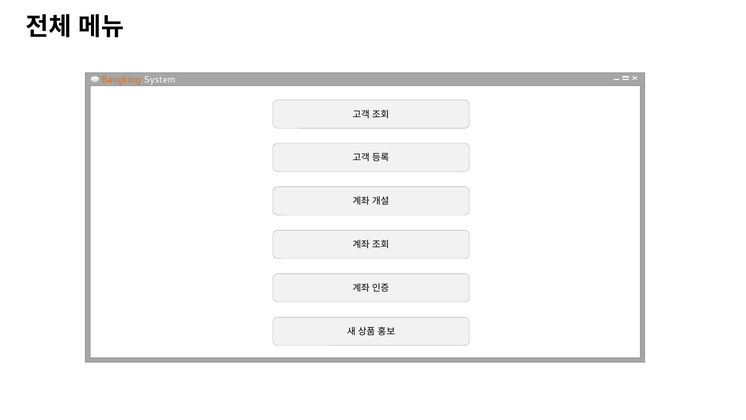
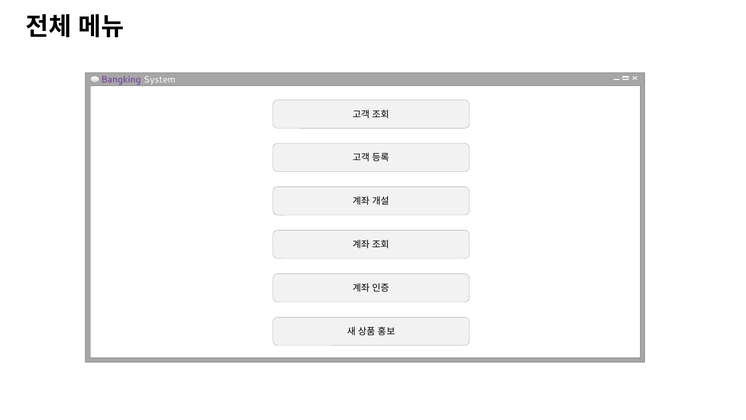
Bangking colour: orange -> purple (121, 79)
